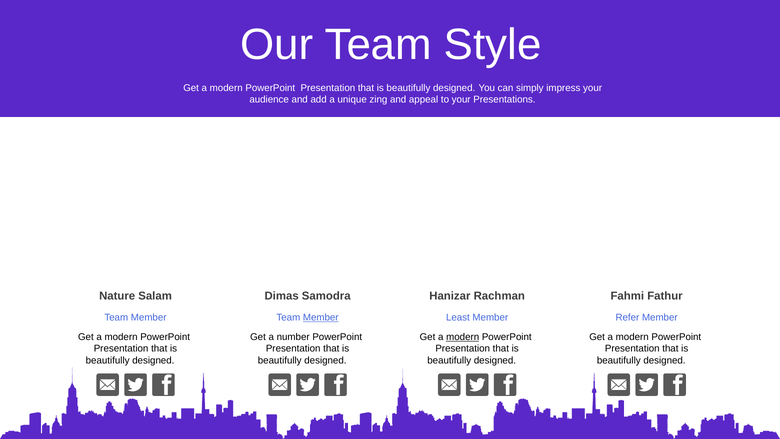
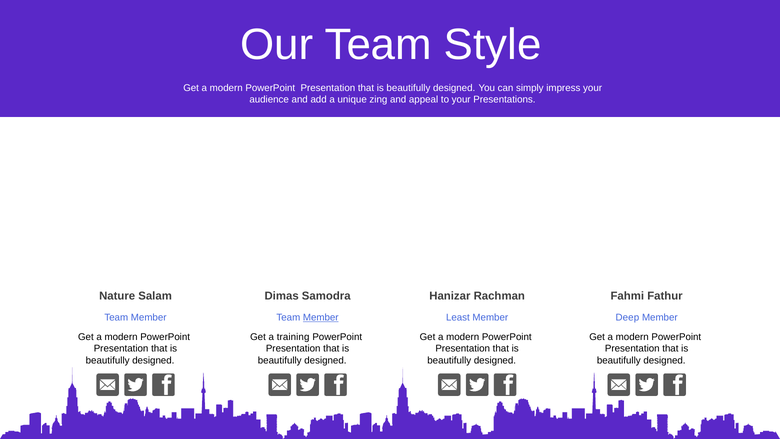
Refer: Refer -> Deep (627, 317)
number: number -> training (293, 337)
modern underline: present -> none (463, 337)
